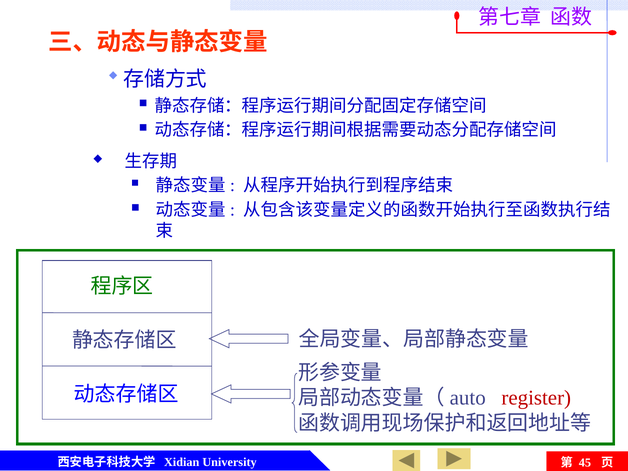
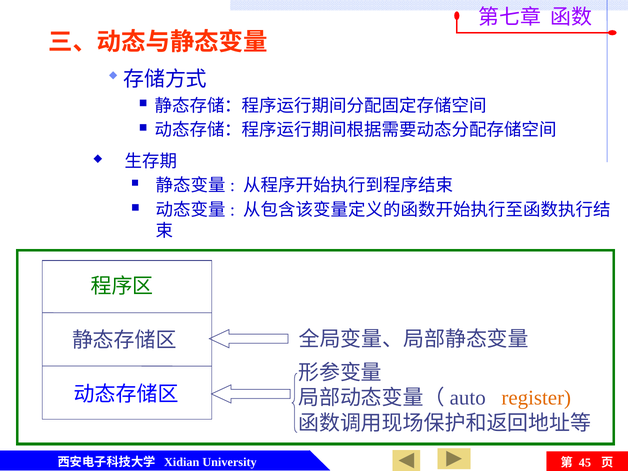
register colour: red -> orange (536, 398)
